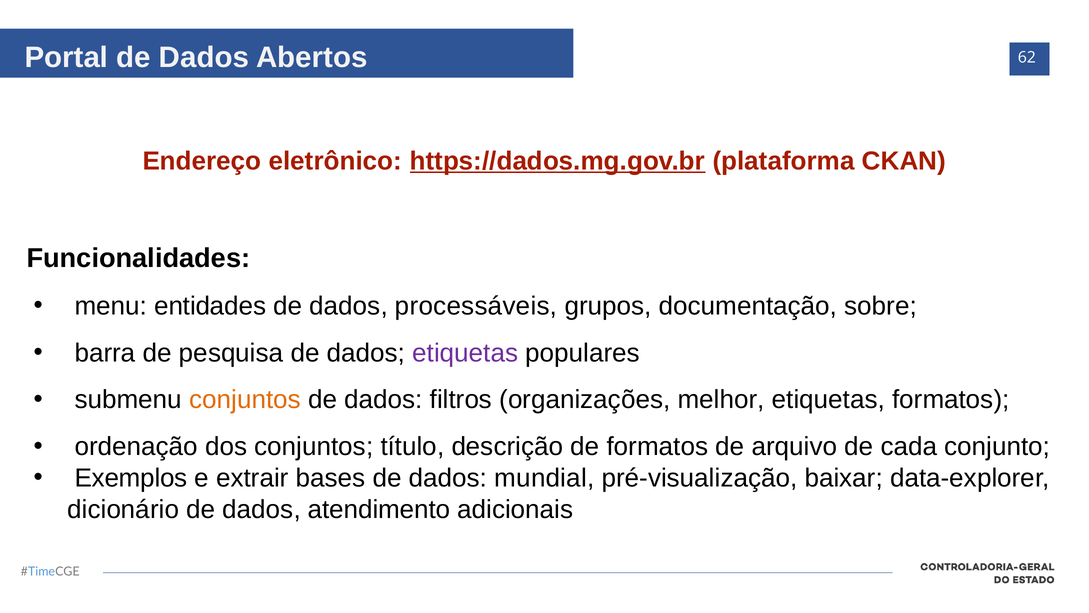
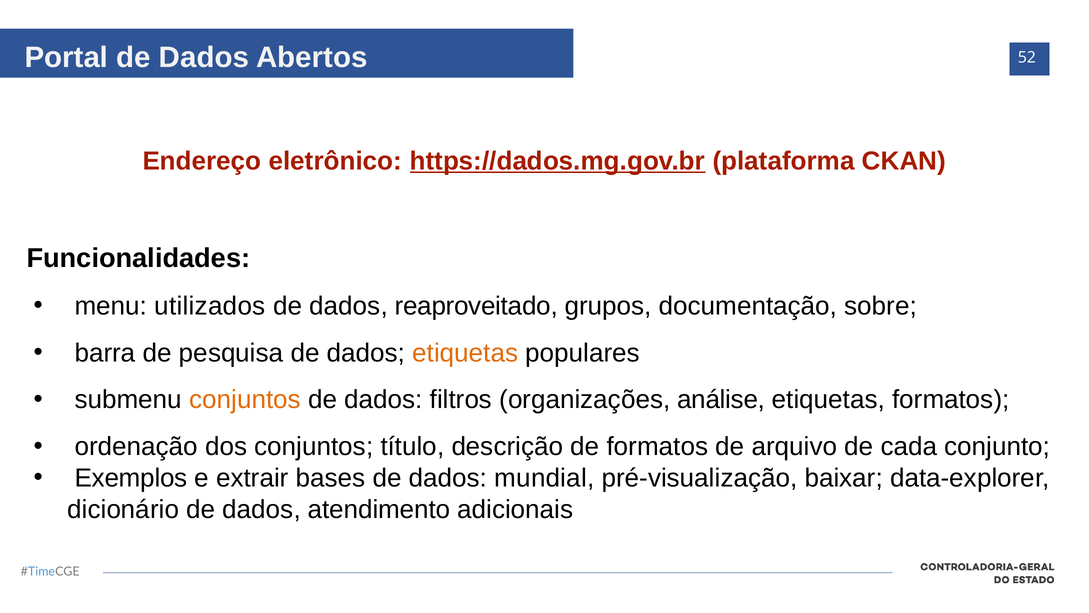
62: 62 -> 52 (1027, 57)
entidades: entidades -> utilizados (210, 306)
processáveis: processáveis -> reaproveitado (476, 306)
etiquetas colour: purple -> orange (465, 353)
melhor: melhor -> análise (721, 400)
